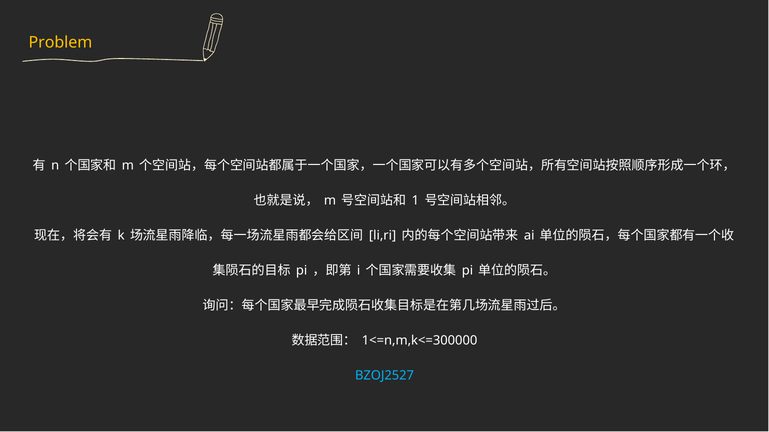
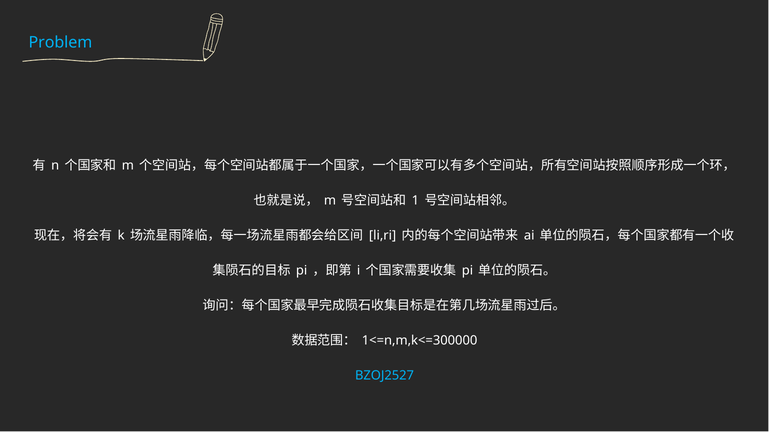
Problem colour: yellow -> light blue (60, 42)
